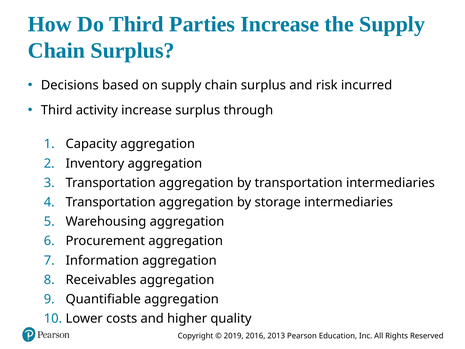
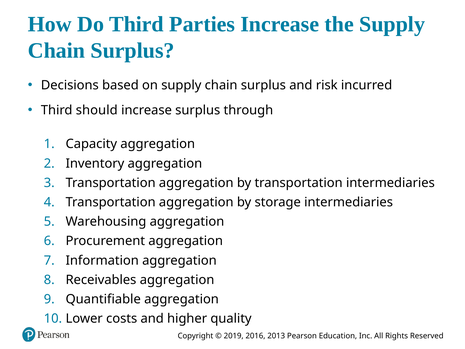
activity: activity -> should (97, 110)
